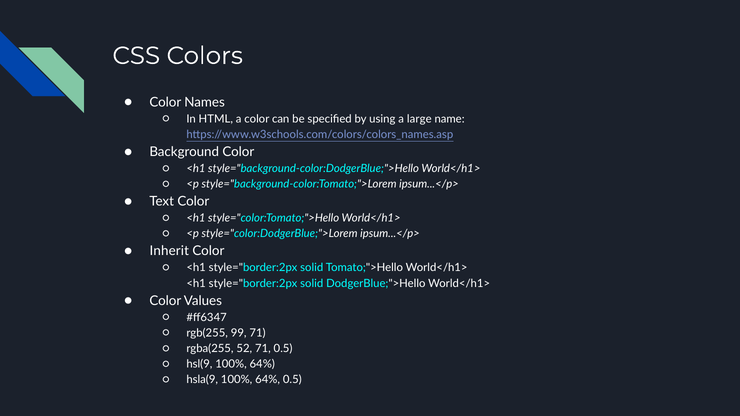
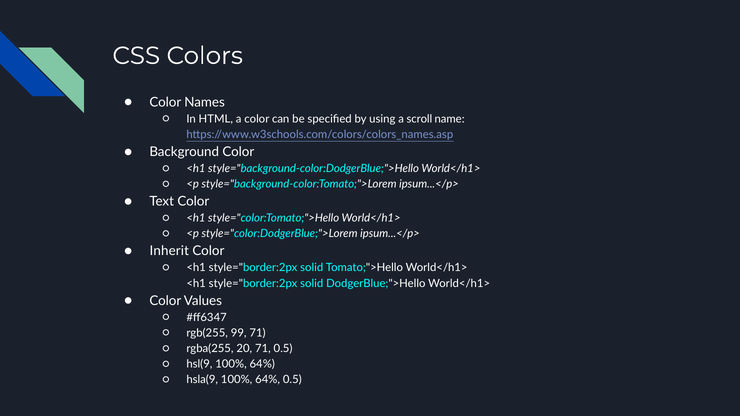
large: large -> scroll (419, 119)
52: 52 -> 20 (244, 349)
